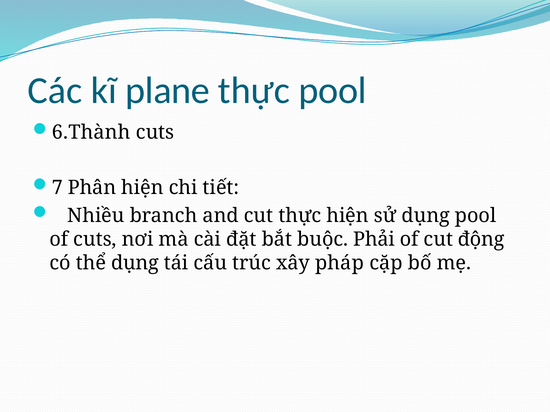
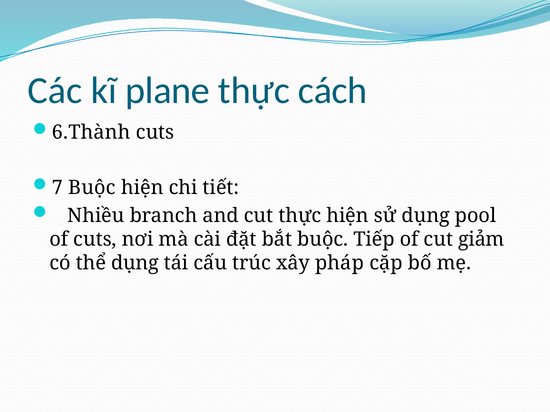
thực pool: pool -> cách (333, 91)
7 Phân: Phân -> Buộc (92, 188)
Phải: Phải -> Tiếp (374, 240)
động: động -> giảm (481, 240)
